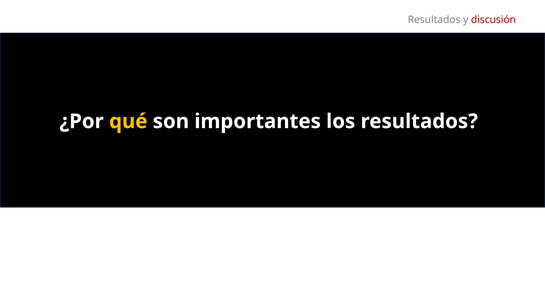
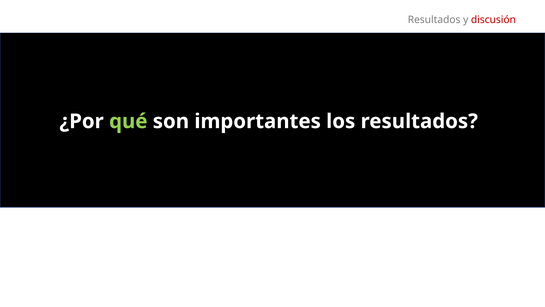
qué colour: yellow -> light green (128, 121)
